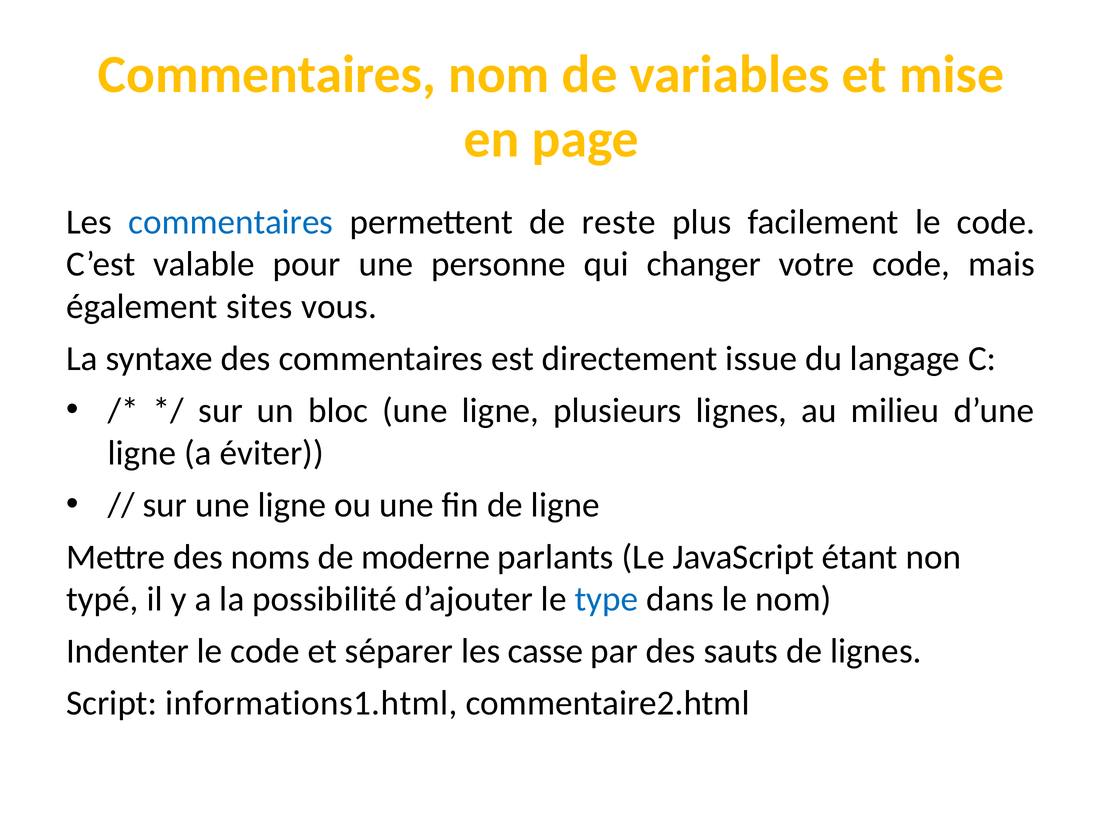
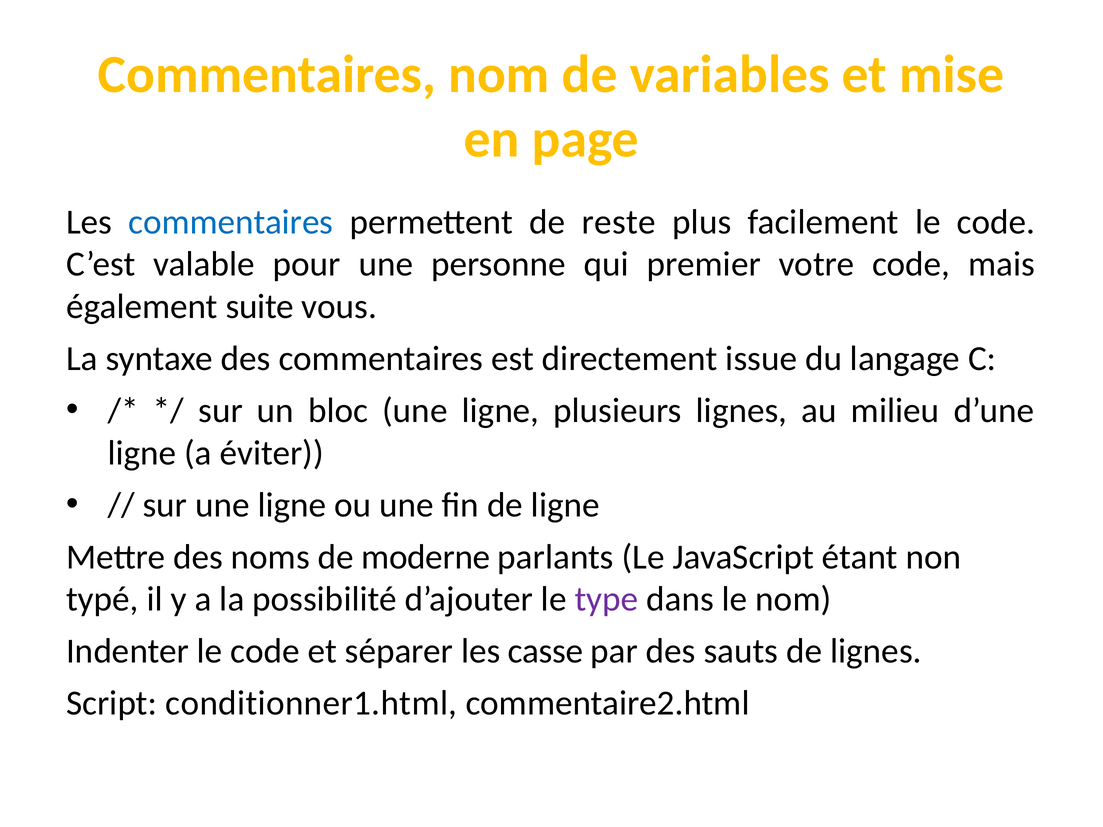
changer: changer -> premier (704, 264)
sites: sites -> suite (260, 307)
type colour: blue -> purple (606, 599)
informations1.html: informations1.html -> conditionner1.html (311, 704)
